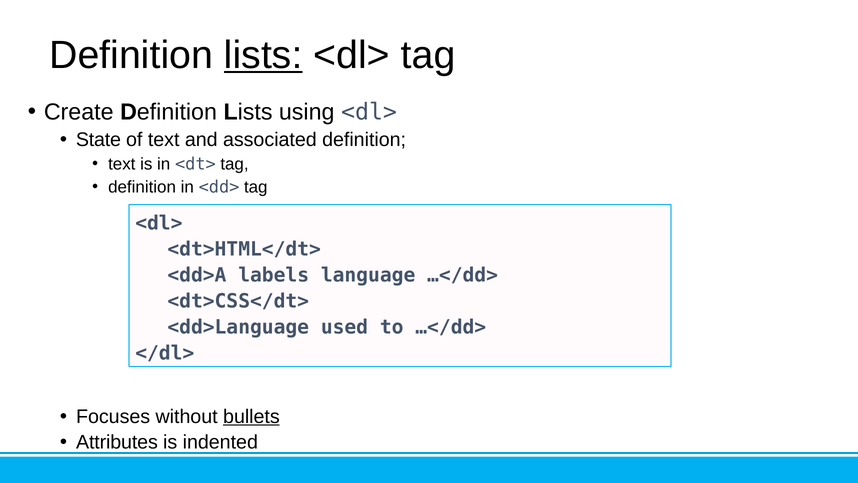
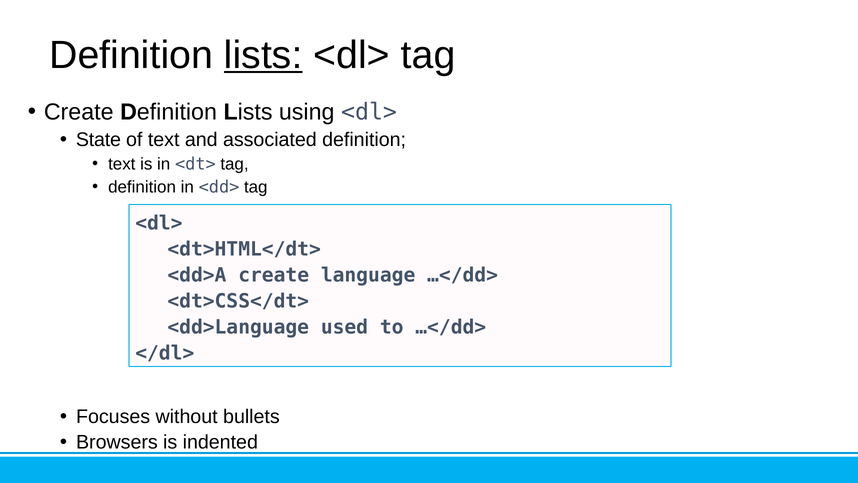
<dd>A labels: labels -> create (274, 275)
bullets underline: present -> none (251, 416)
Attributes: Attributes -> Browsers (117, 442)
